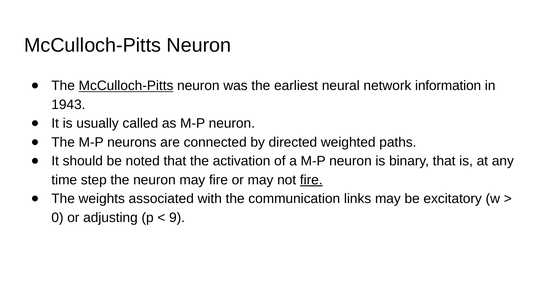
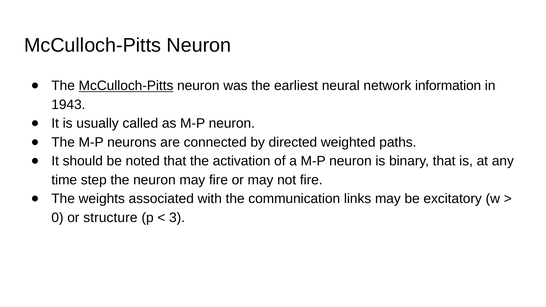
fire underline: present -> none (311, 180)
adjusting: adjusting -> structure (110, 218)
9: 9 -> 3 (177, 218)
